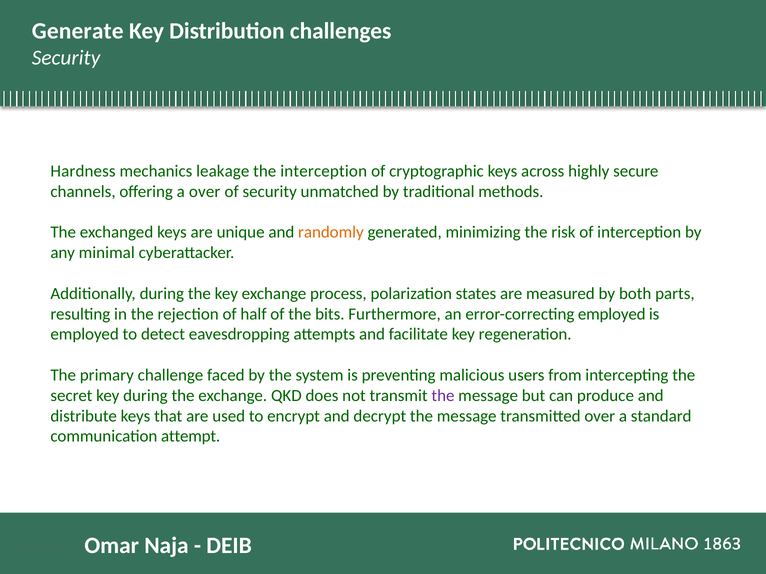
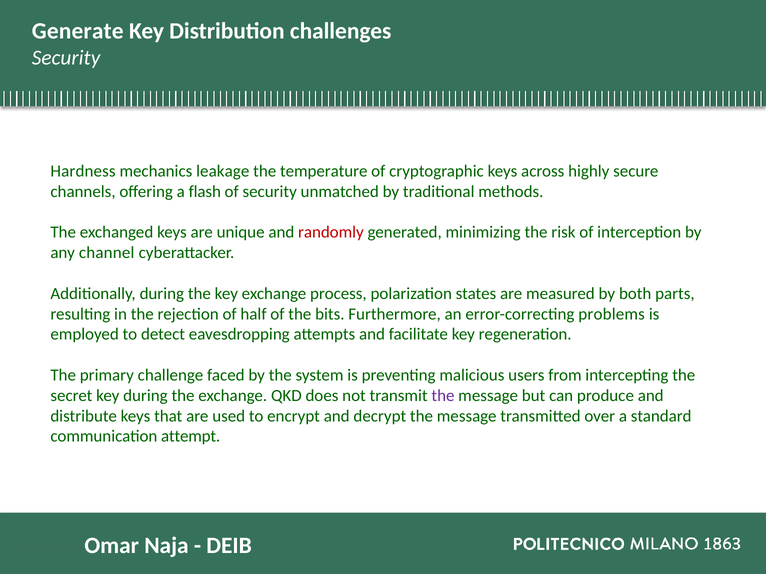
the interception: interception -> temperature (324, 171)
a over: over -> flash (205, 192)
randomly colour: orange -> red (331, 233)
minimal: minimal -> channel (107, 253)
error-correcting employed: employed -> problems (612, 314)
